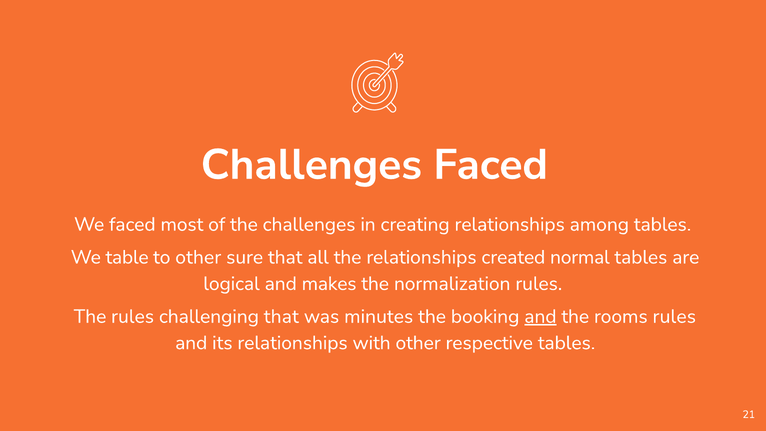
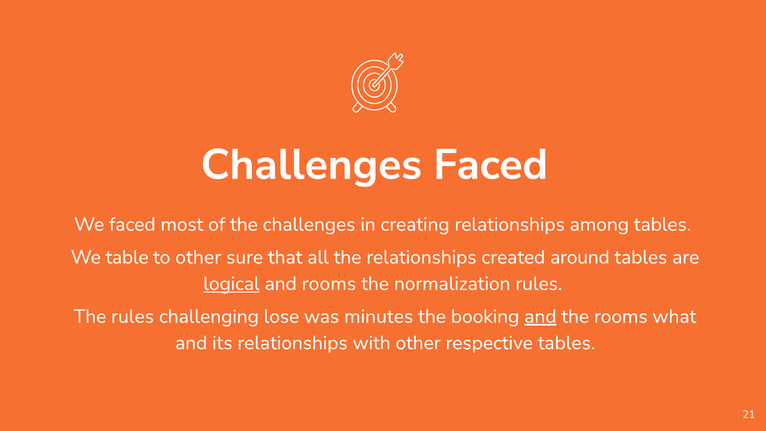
normal: normal -> around (580, 257)
logical underline: none -> present (232, 284)
and makes: makes -> rooms (329, 284)
challenging that: that -> lose (281, 316)
rooms rules: rules -> what (674, 316)
